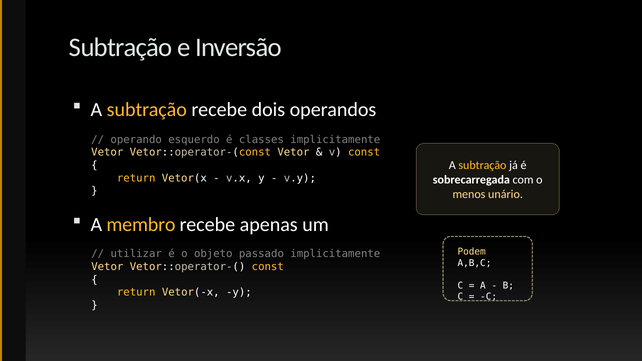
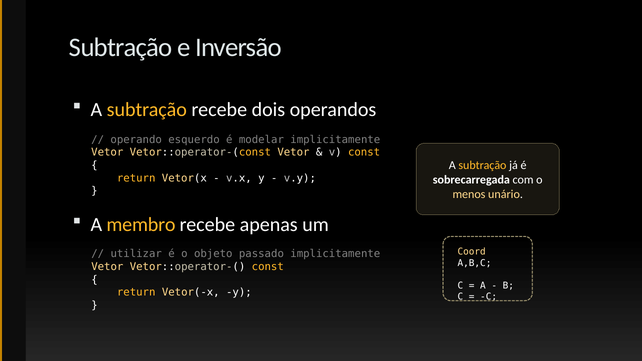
classes: classes -> modelar (261, 140)
Podem: Podem -> Coord (472, 252)
